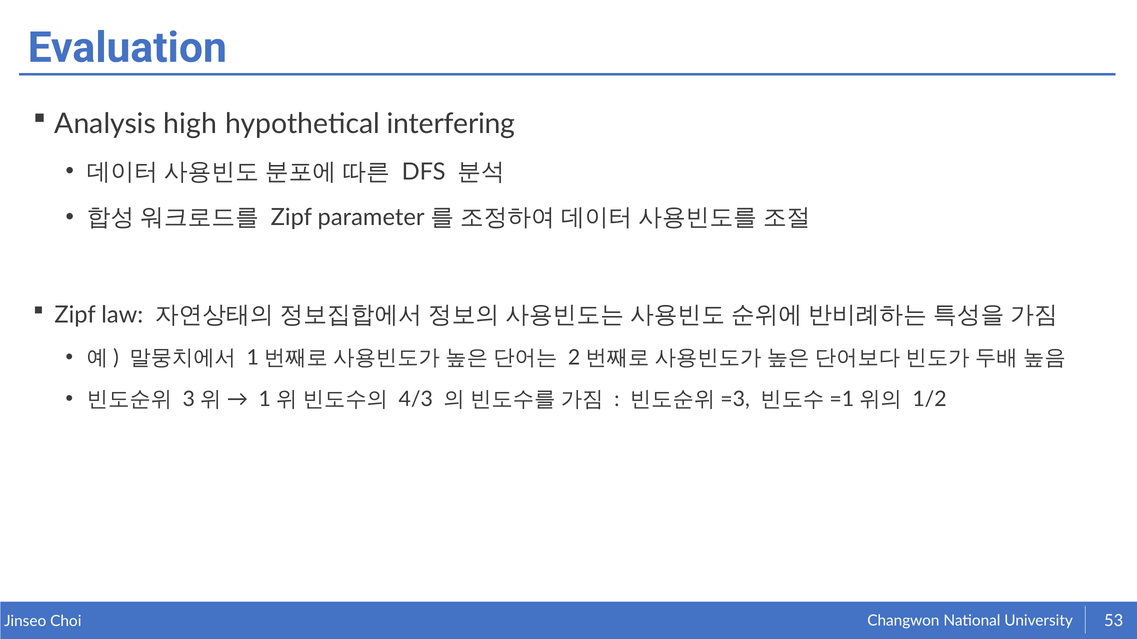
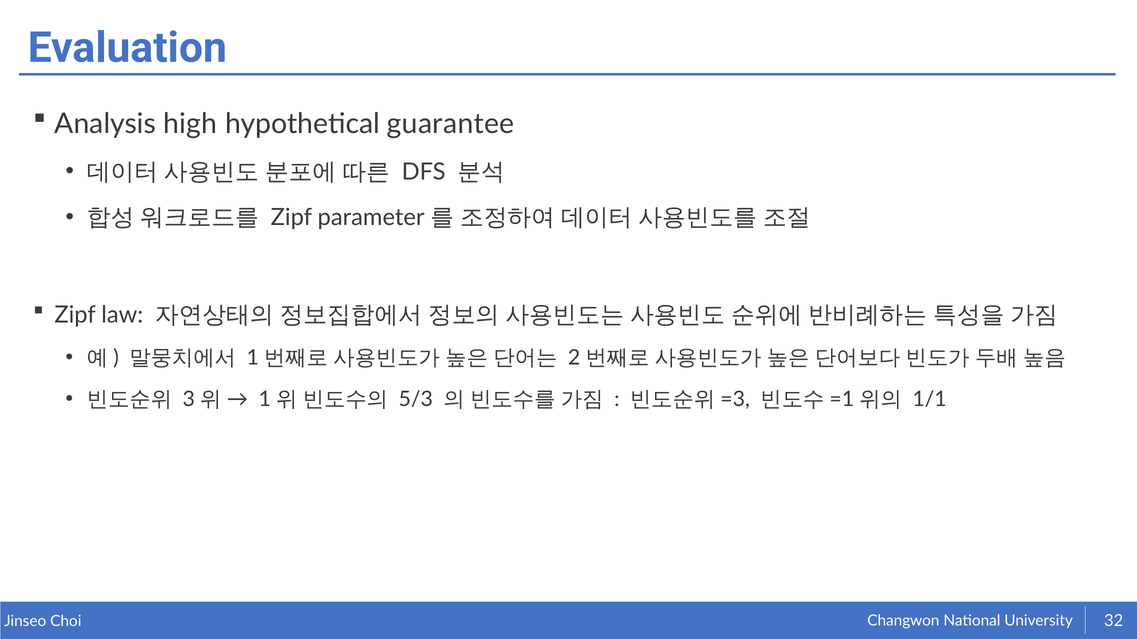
interfering: interfering -> guarantee (451, 124)
4/3: 4/3 -> 5/3 (416, 400)
1/2: 1/2 -> 1/1 (930, 400)
53: 53 -> 32 (1114, 621)
